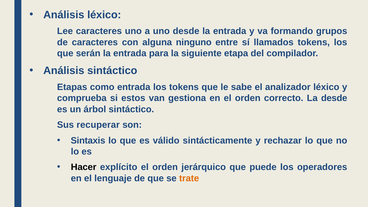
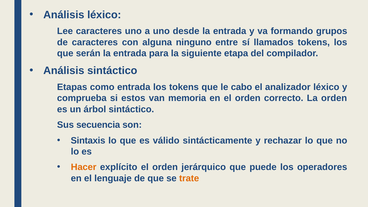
sabe: sabe -> cabo (242, 87)
gestiona: gestiona -> memoria (187, 98)
La desde: desde -> orden (334, 98)
recuperar: recuperar -> secuencia (98, 125)
Hacer colour: black -> orange (84, 167)
